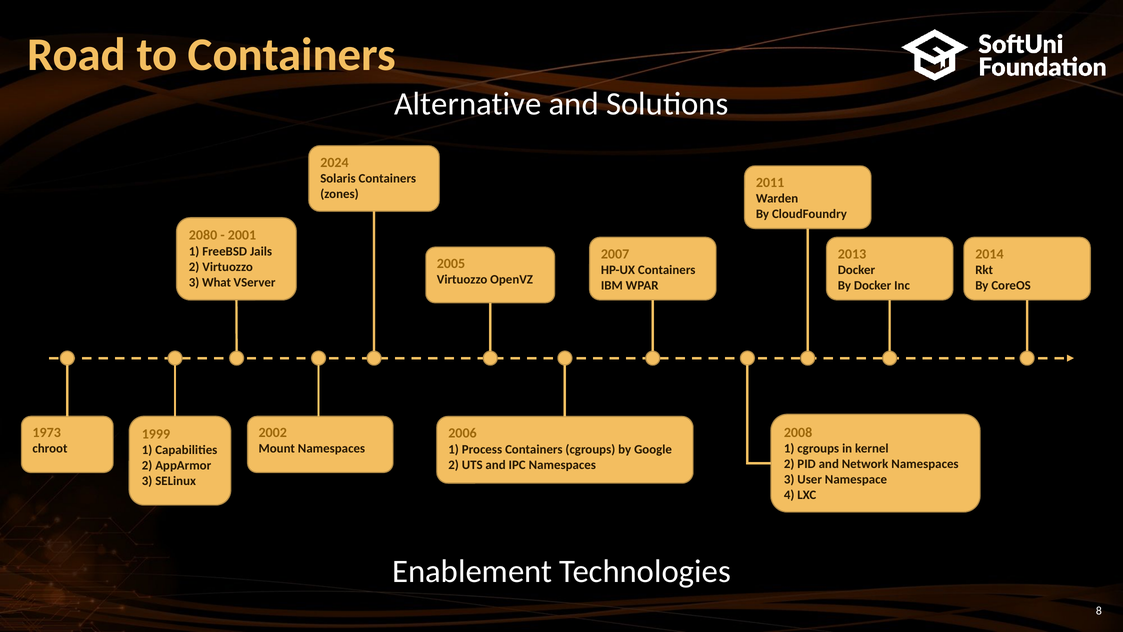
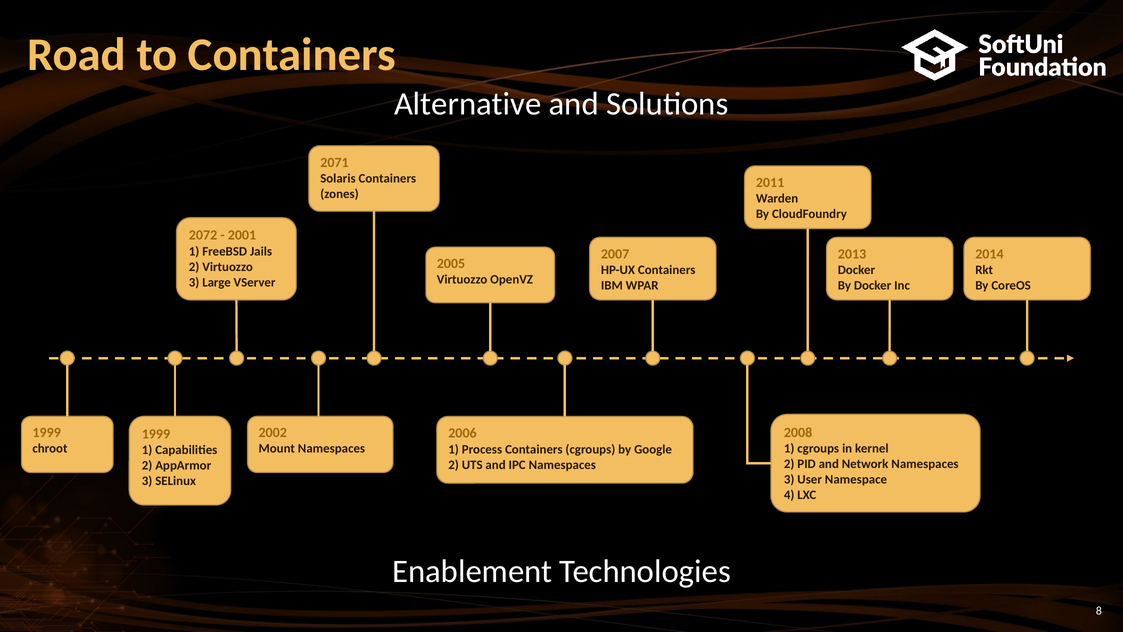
2024: 2024 -> 2071 (334, 162)
2080: 2080 -> 2072 (203, 235)
What: What -> Large (217, 282)
1973: 1973 -> 1999 (47, 432)
